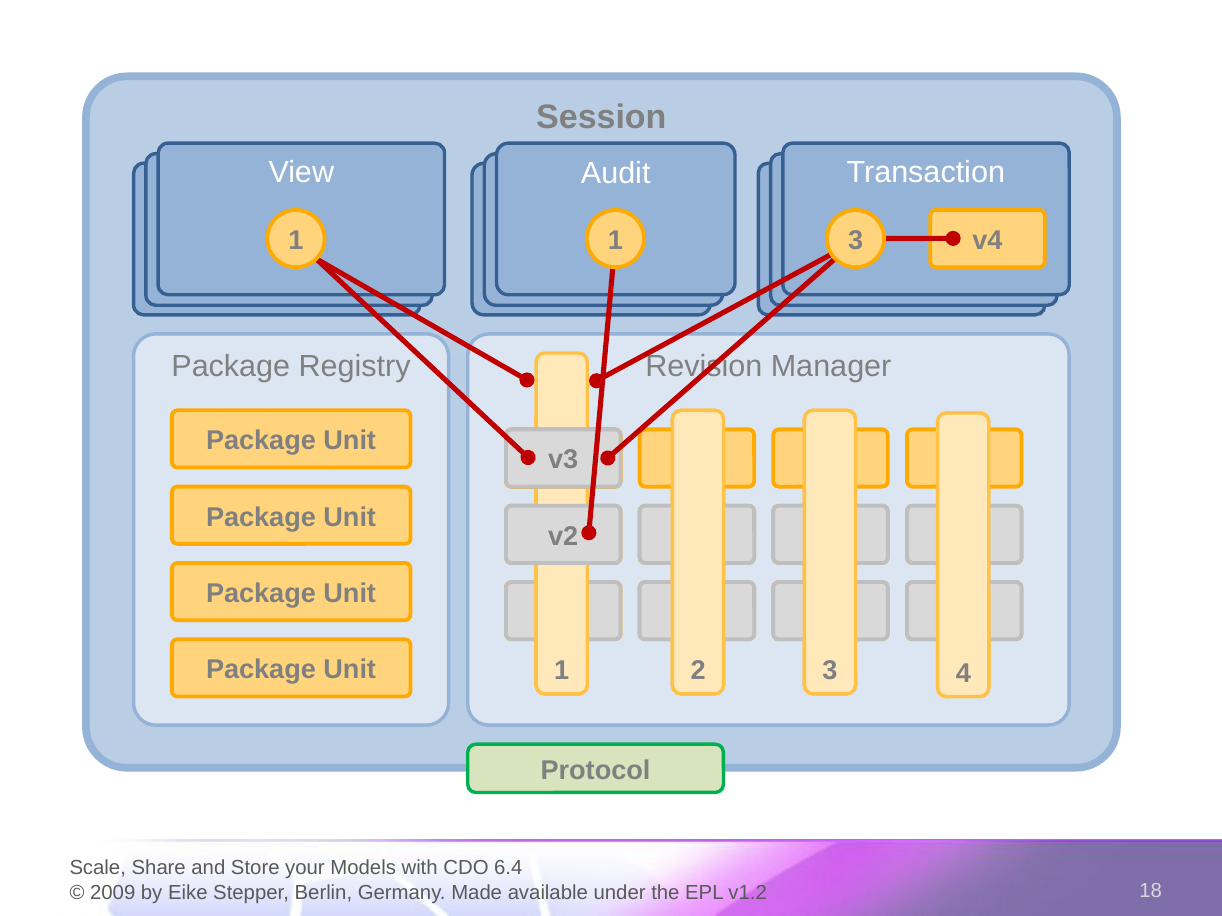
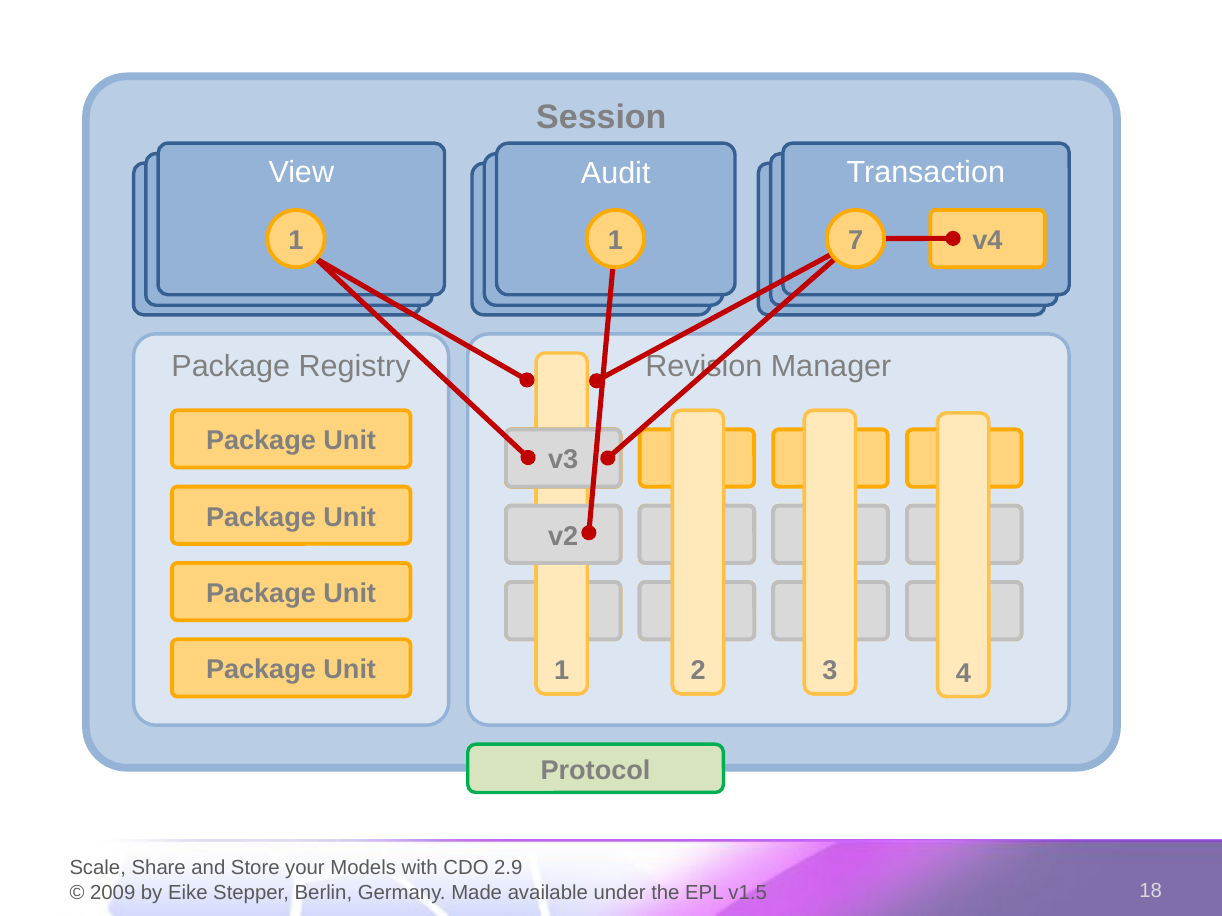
1 3: 3 -> 7 (856, 241)
6.4: 6.4 -> 2.9 (508, 868)
v1.2: v1.2 -> v1.5 (748, 893)
